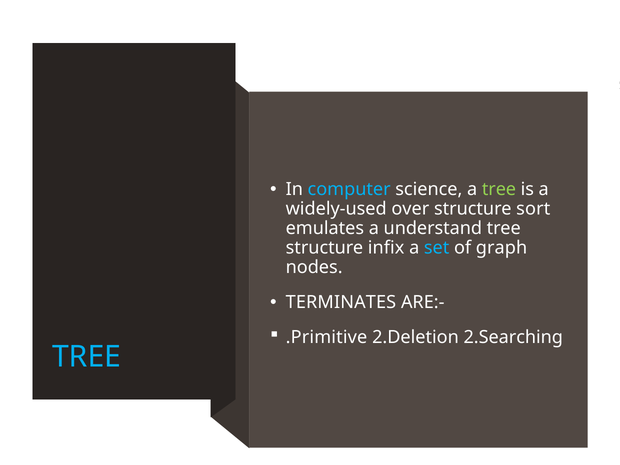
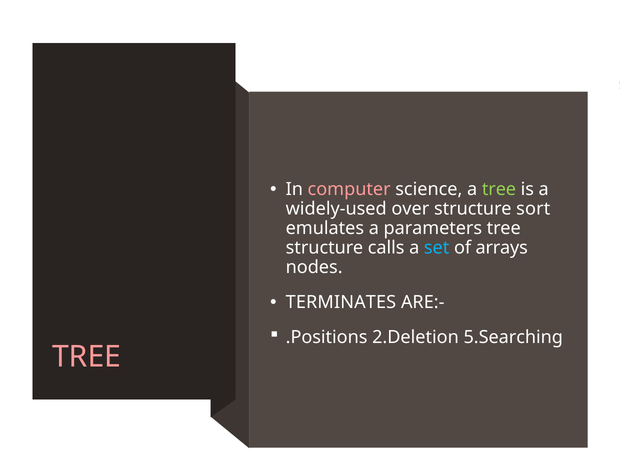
computer colour: light blue -> pink (349, 189)
understand: understand -> parameters (433, 228)
infix: infix -> calls (386, 248)
graph: graph -> arrays (502, 248)
.Primitive: .Primitive -> .Positions (327, 338)
2.Searching: 2.Searching -> 5.Searching (513, 338)
TREE colour: light blue -> pink (87, 357)
